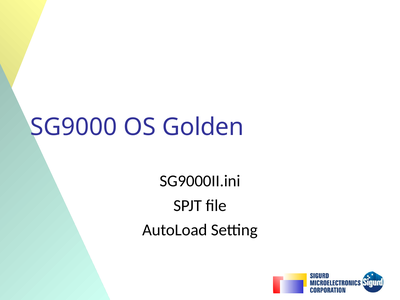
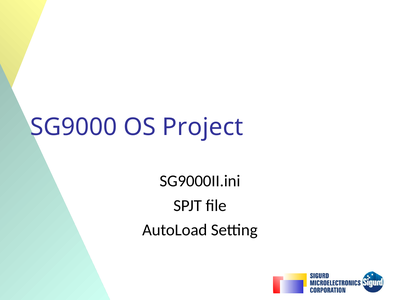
Golden: Golden -> Project (203, 127)
